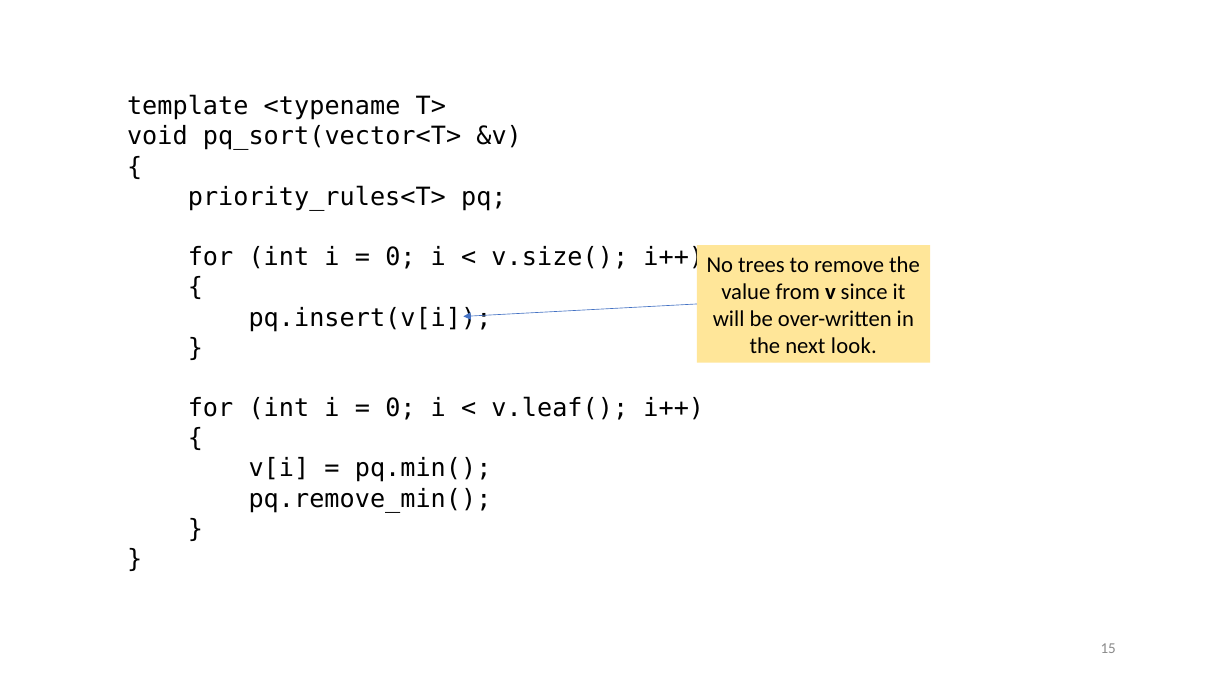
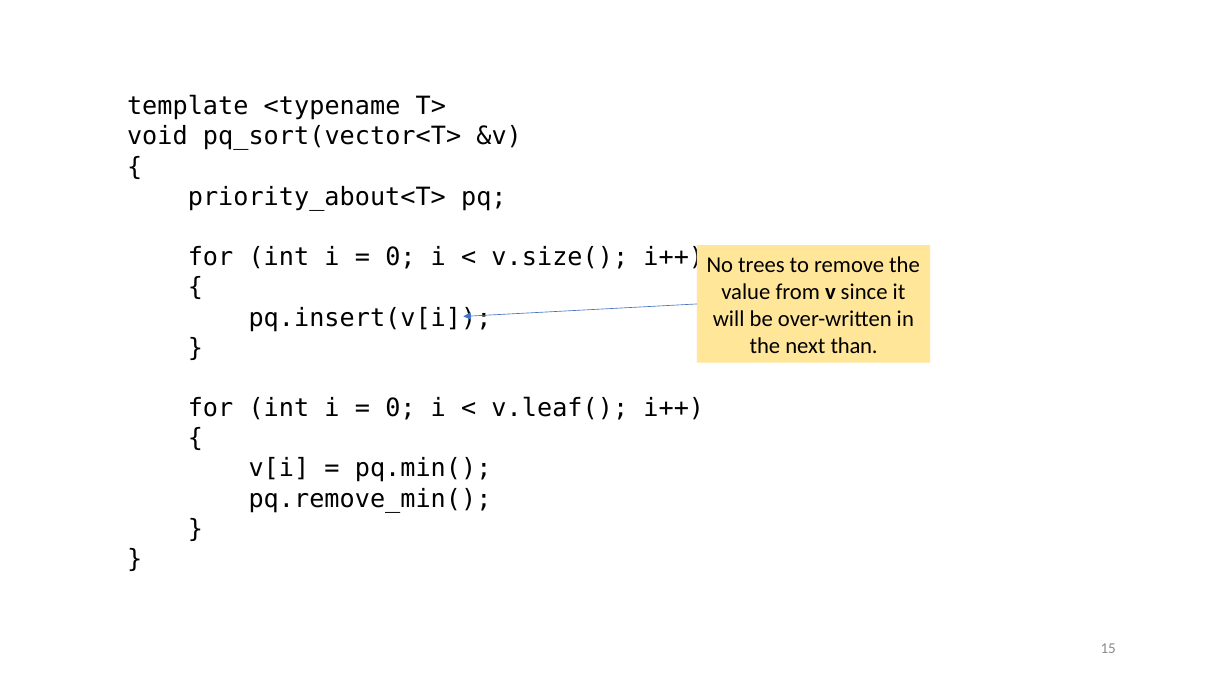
priority_rules<T>: priority_rules<T> -> priority_about<T> (317, 197)
look: look -> than (854, 347)
